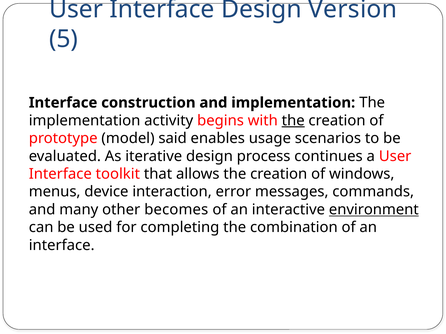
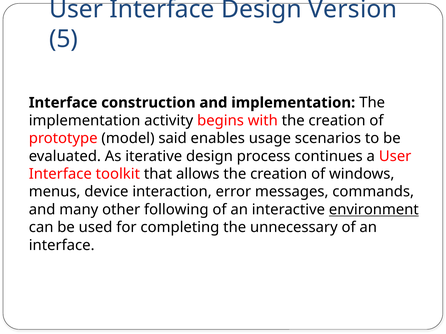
the underline: present -> none (293, 121)
becomes: becomes -> following (176, 210)
combination: combination -> unnecessary (294, 228)
